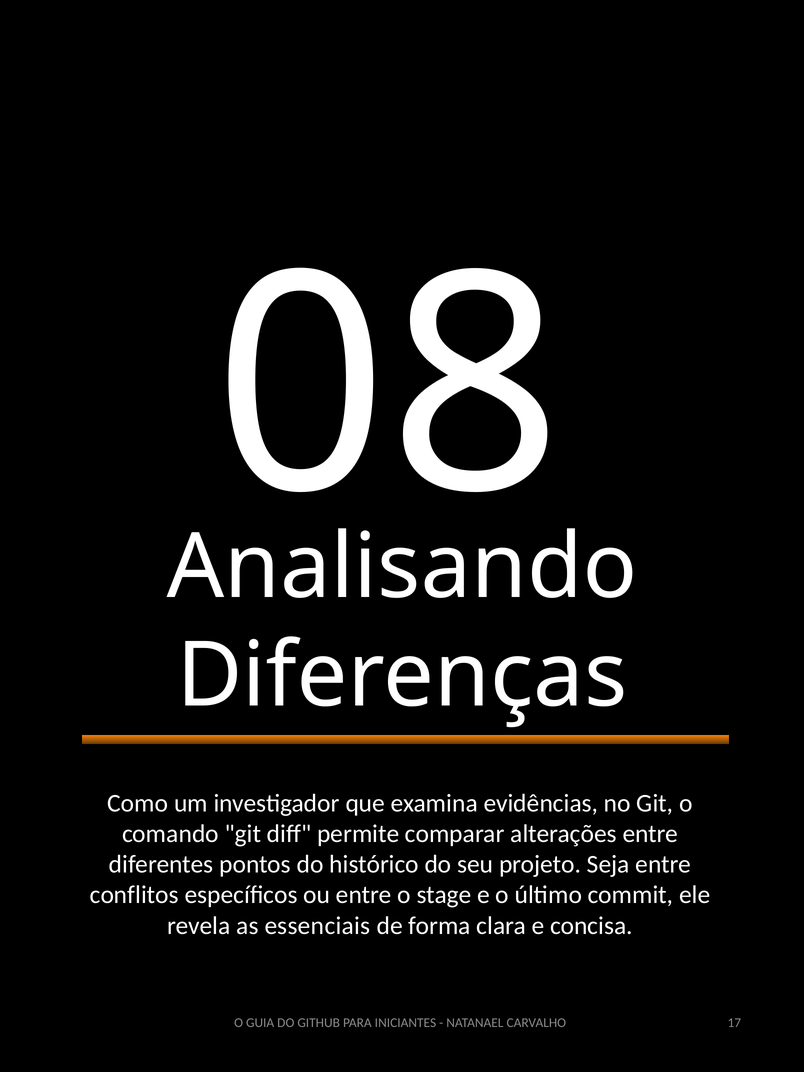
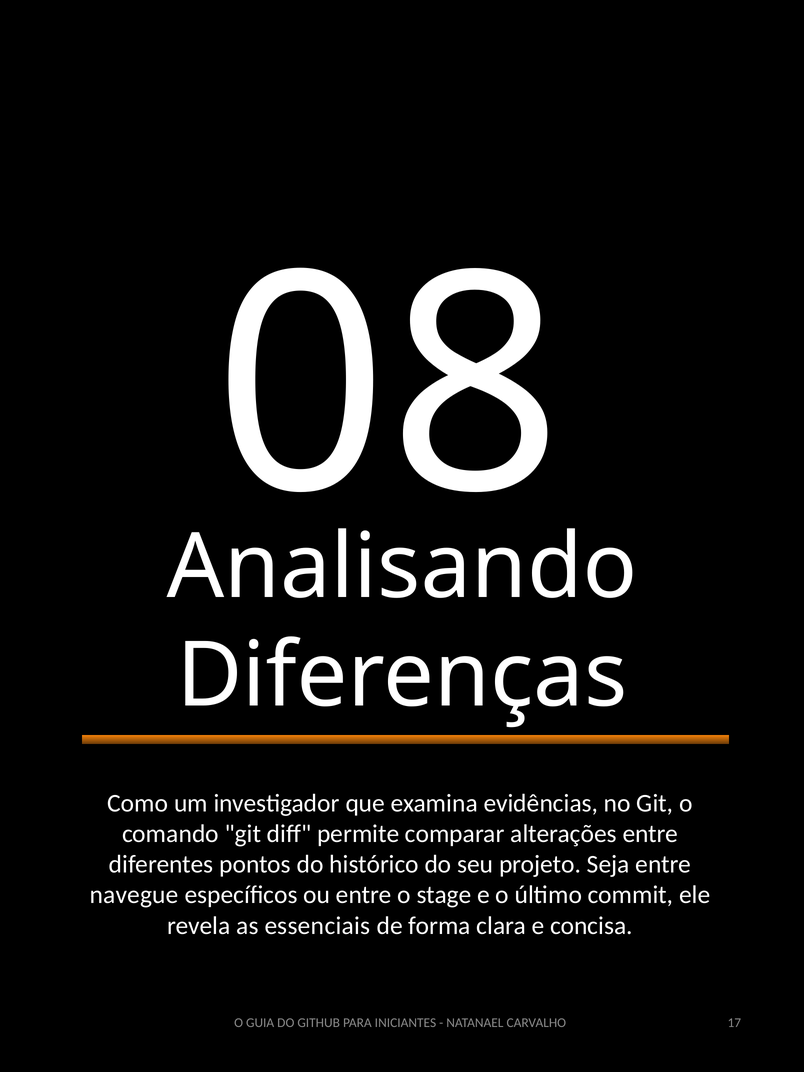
conflitos: conflitos -> navegue (134, 895)
